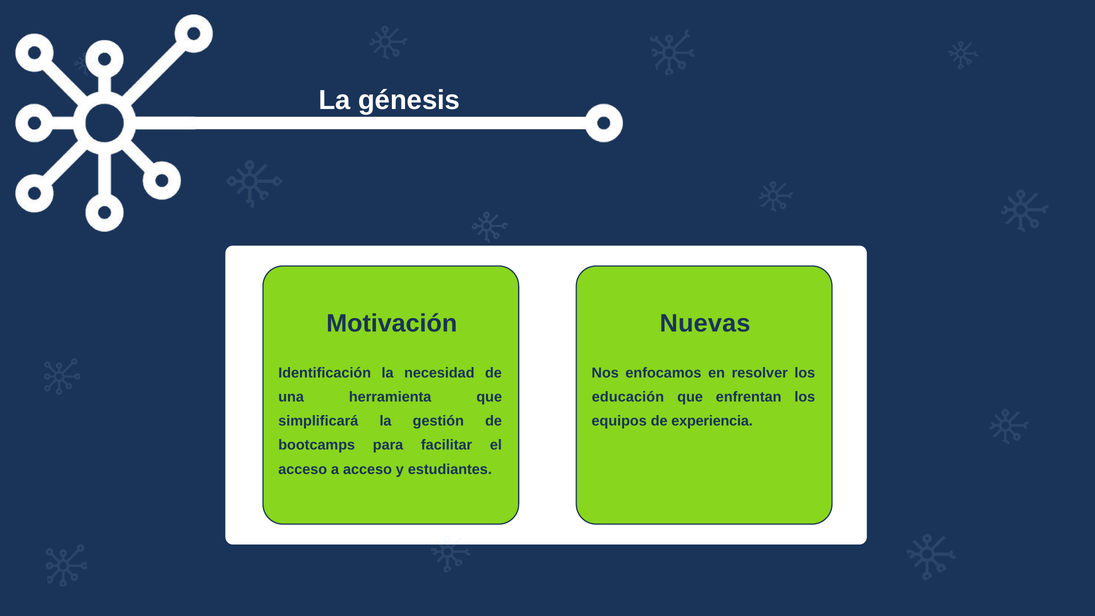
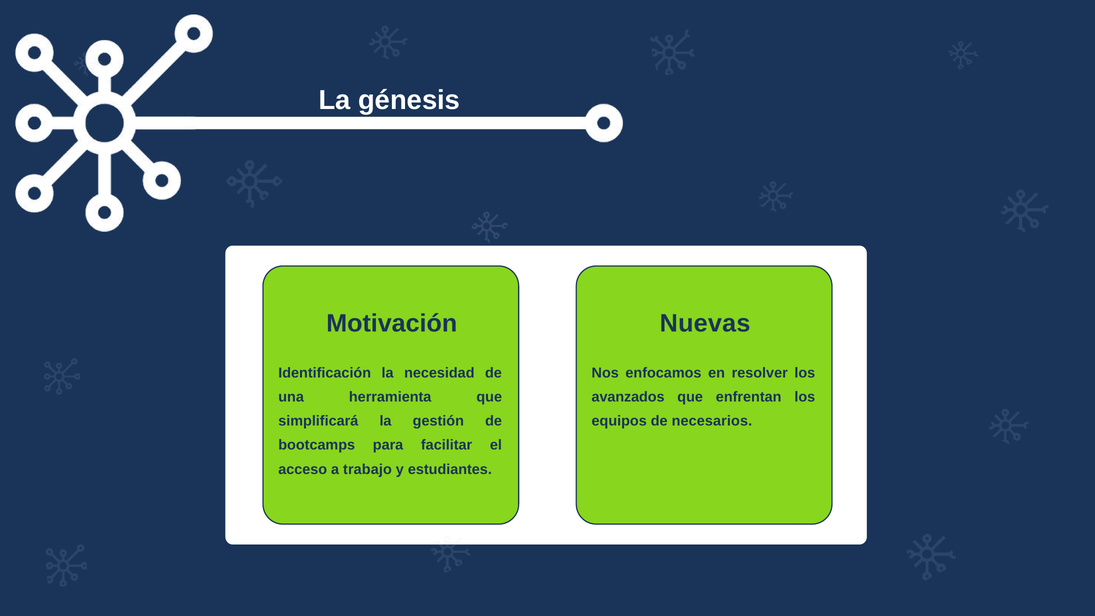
educación: educación -> avanzados (628, 397)
experiencia: experiencia -> necesarios (712, 421)
a acceso: acceso -> trabajo (367, 469)
